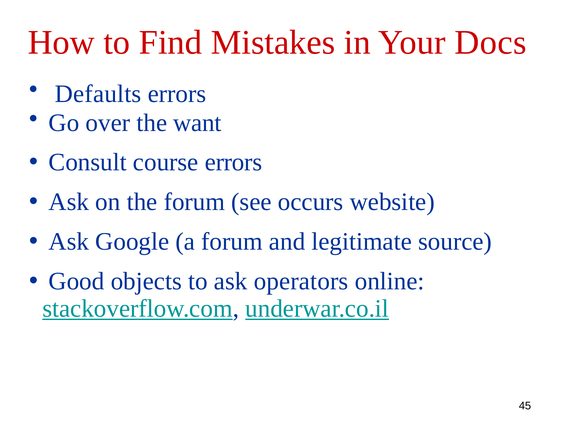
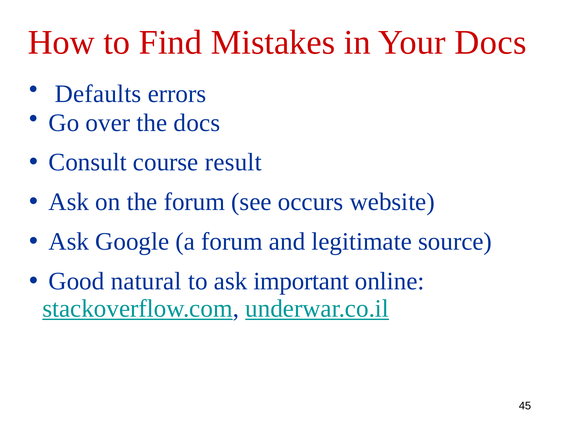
the want: want -> docs (197, 123)
course errors: errors -> result (233, 162)
objects: objects -> natural (146, 281)
operators: operators -> important (301, 281)
